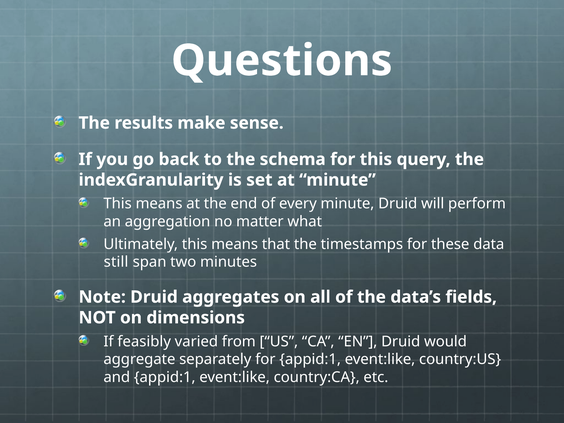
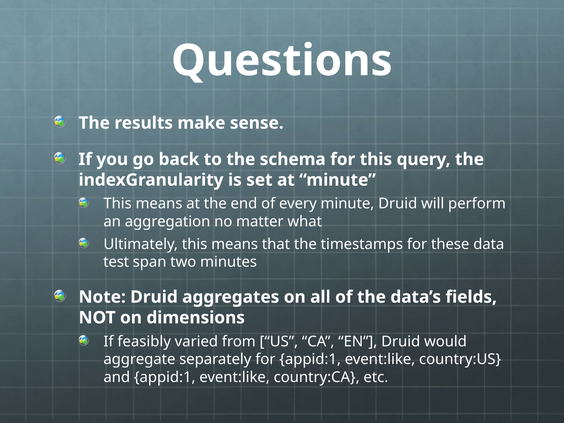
still: still -> test (116, 262)
